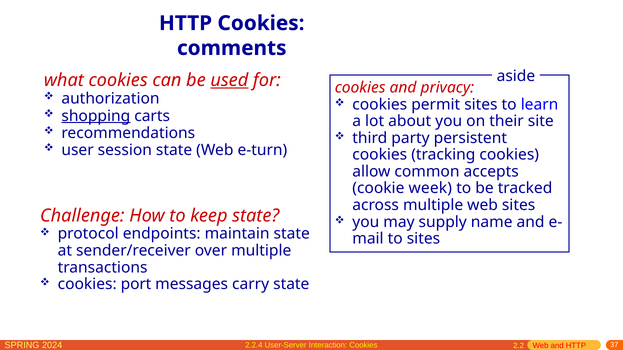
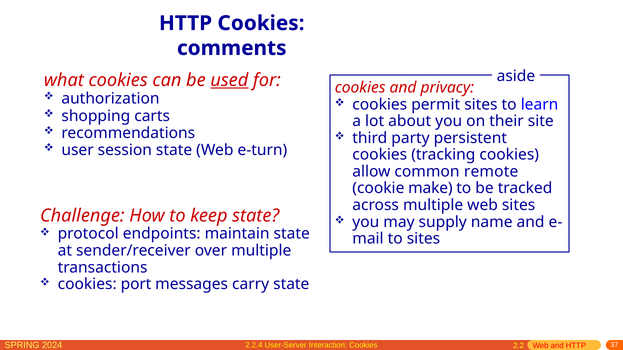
shopping underline: present -> none (96, 116)
accepts: accepts -> remote (491, 172)
week: week -> make (430, 189)
